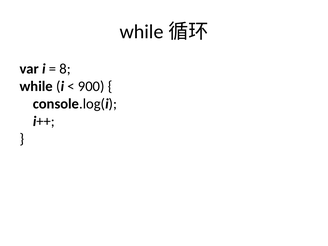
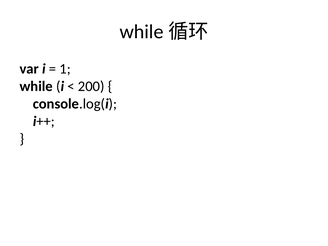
8: 8 -> 1 (65, 69)
900: 900 -> 200 (91, 86)
